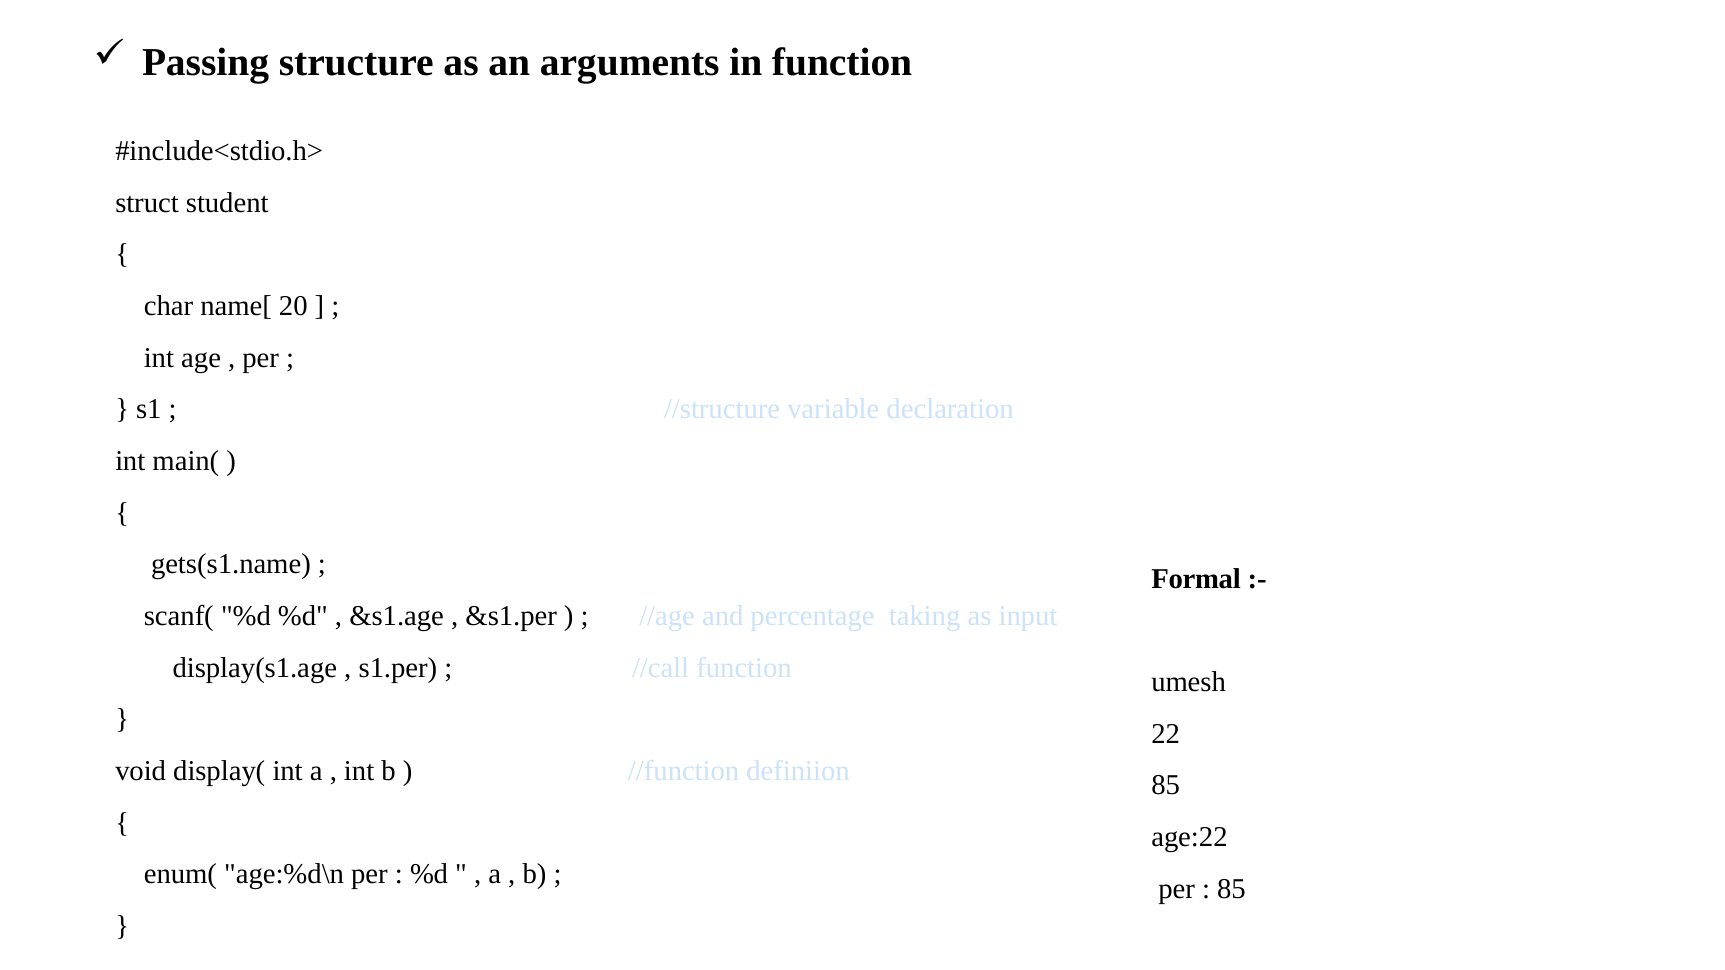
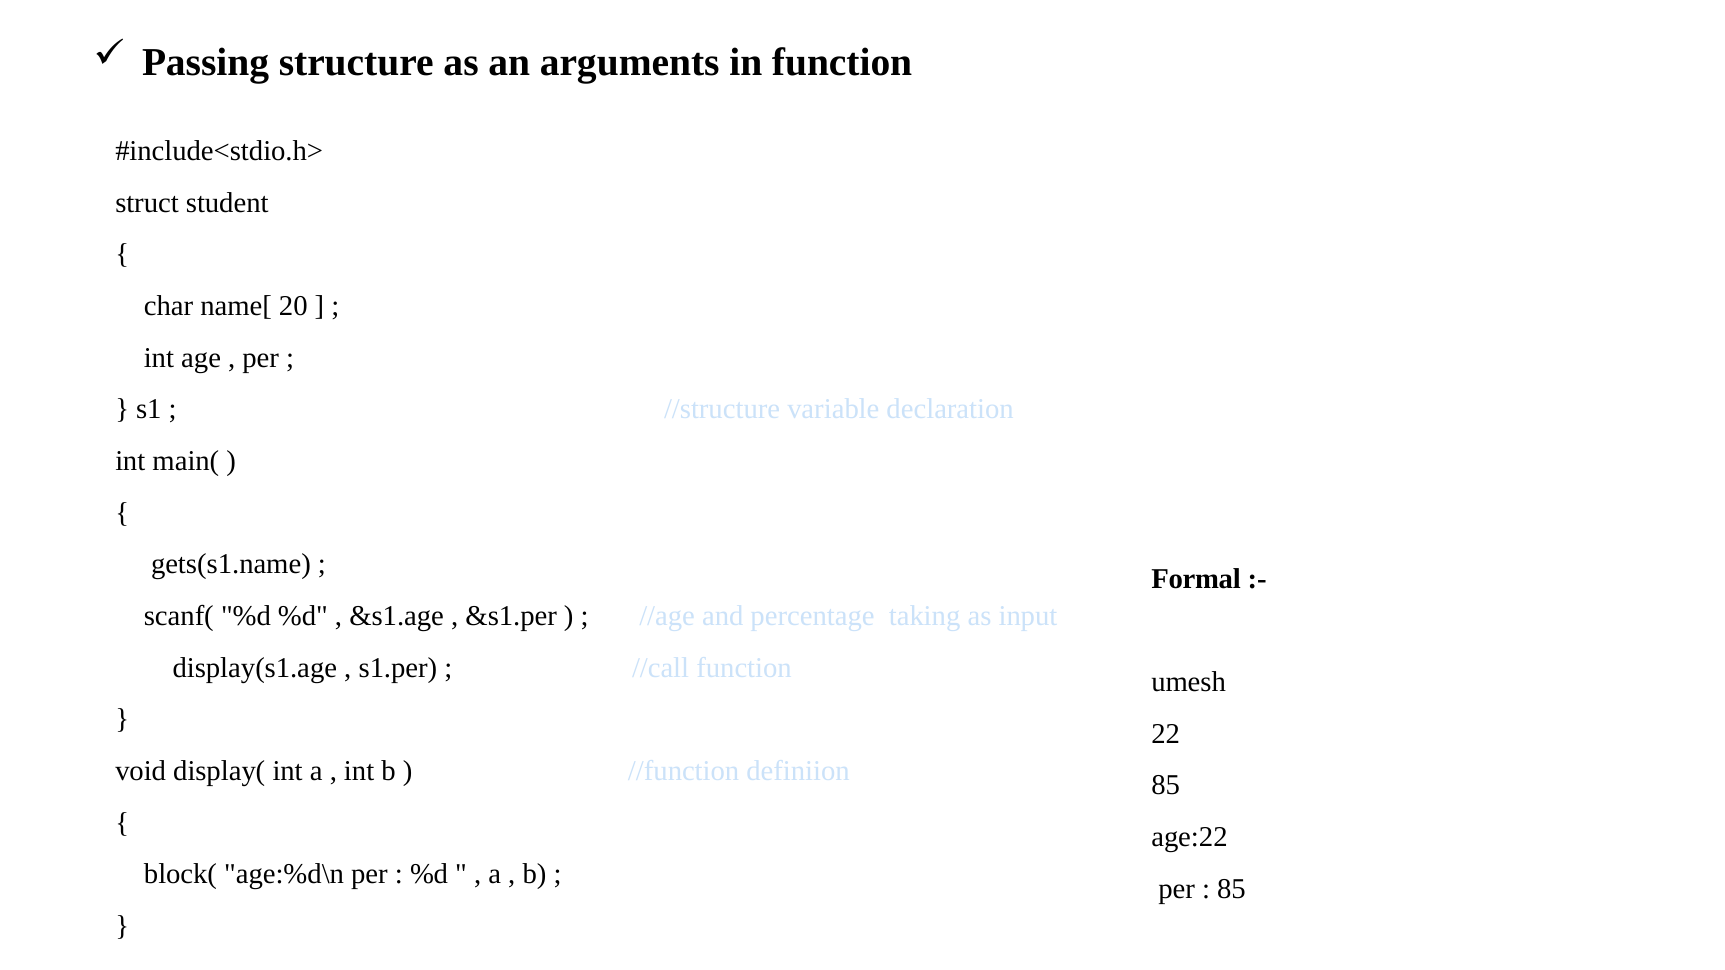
enum(: enum( -> block( (180, 875)
